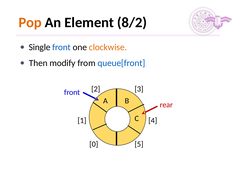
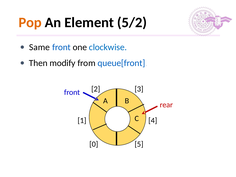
8/2: 8/2 -> 5/2 (132, 22)
Single: Single -> Same (39, 47)
clockwise colour: orange -> blue (108, 47)
